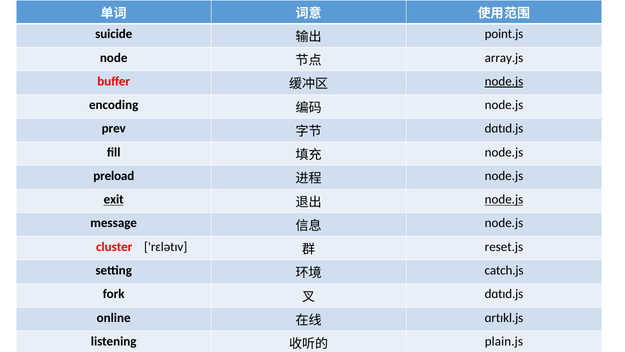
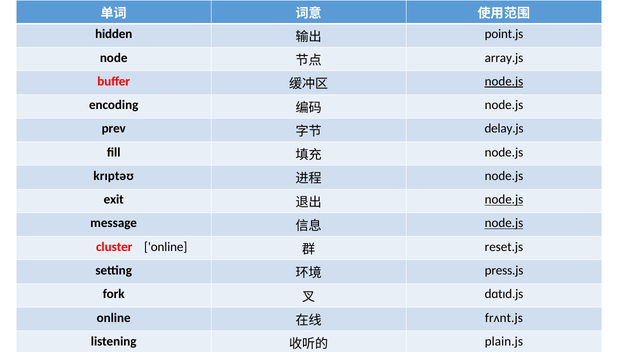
suicide: suicide -> hidden (114, 34)
dɑtɪd.js: dɑtɪd.js -> delay.js (504, 128)
preload: preload -> krɪptəʊ (114, 176)
exit underline: present -> none (114, 199)
node.js underline: none -> present (504, 223)
cluster rɛlətɪv: rɛlətɪv -> online (166, 246)
catch.js: catch.js -> press.js (504, 270)
ɑrtɪkl.js: ɑrtɪkl.js -> frʌnt.js (504, 317)
